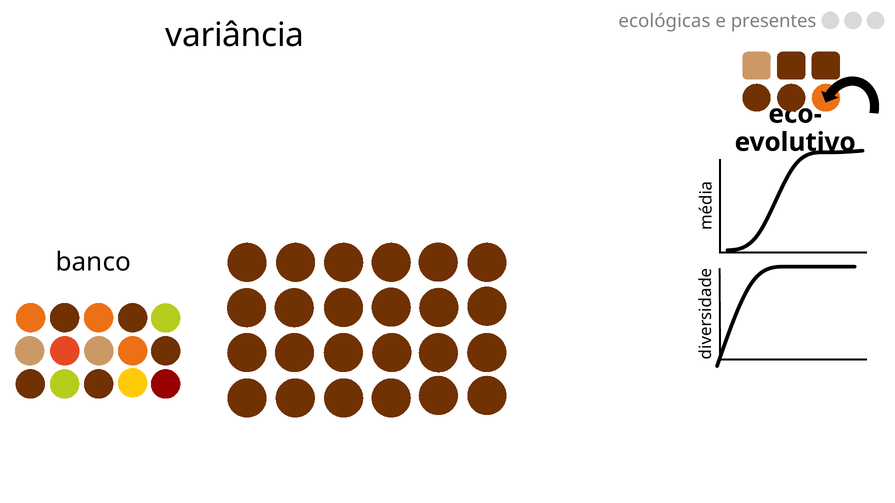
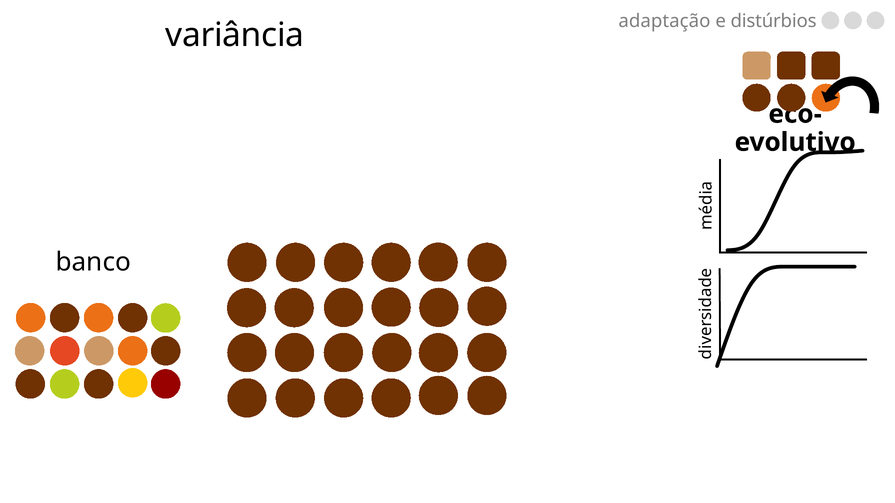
ecológicas: ecológicas -> adaptação (664, 21)
presentes: presentes -> distúrbios (774, 21)
